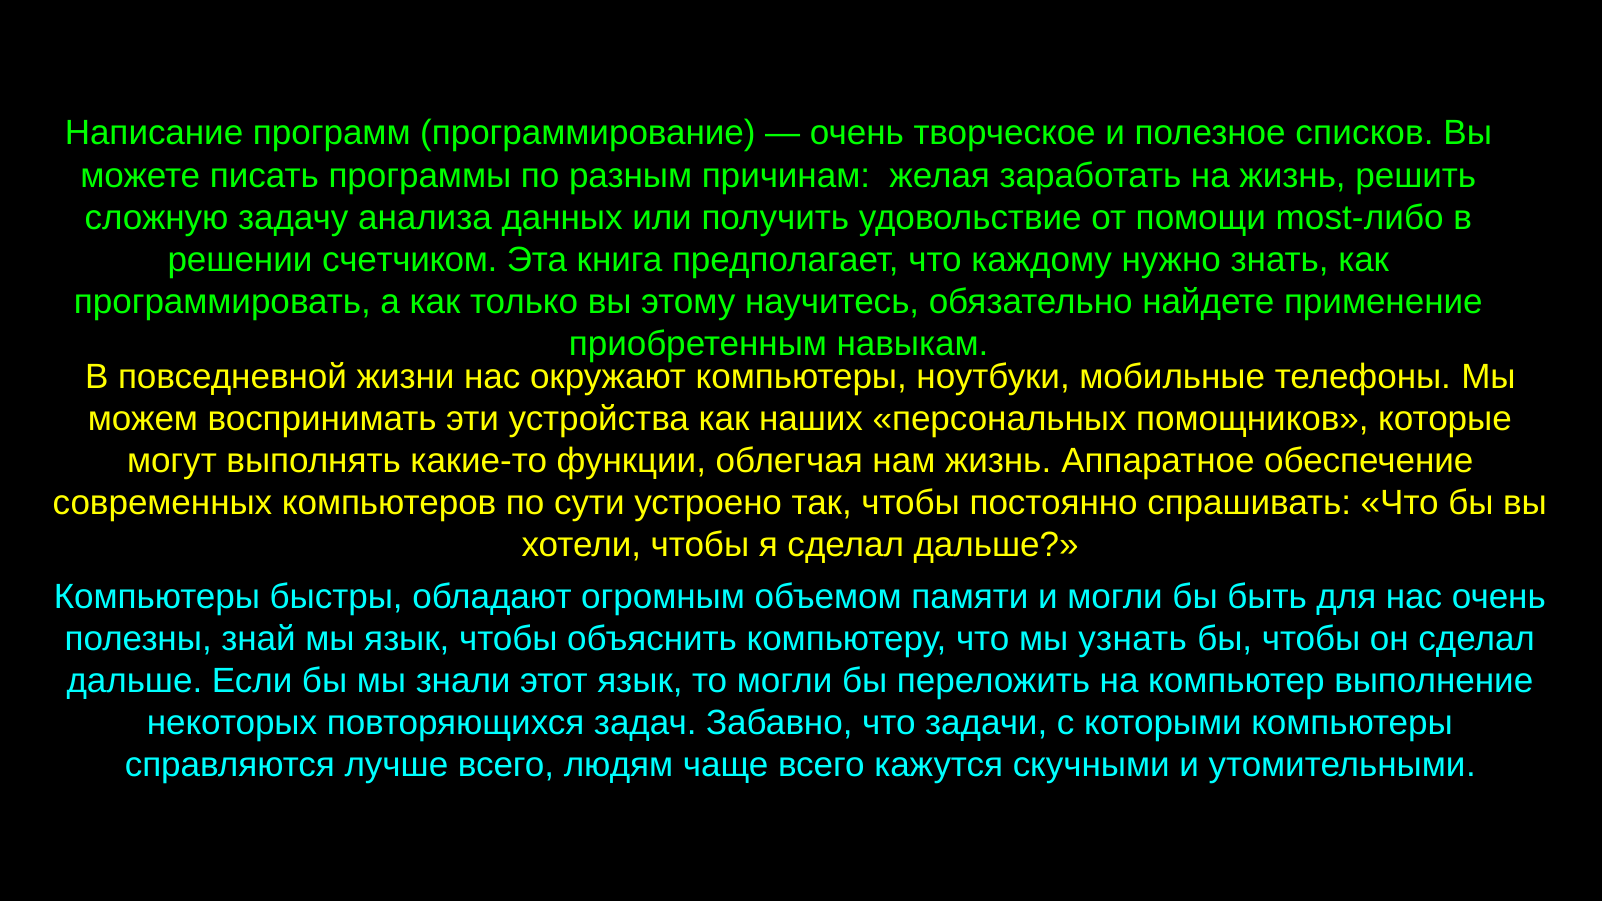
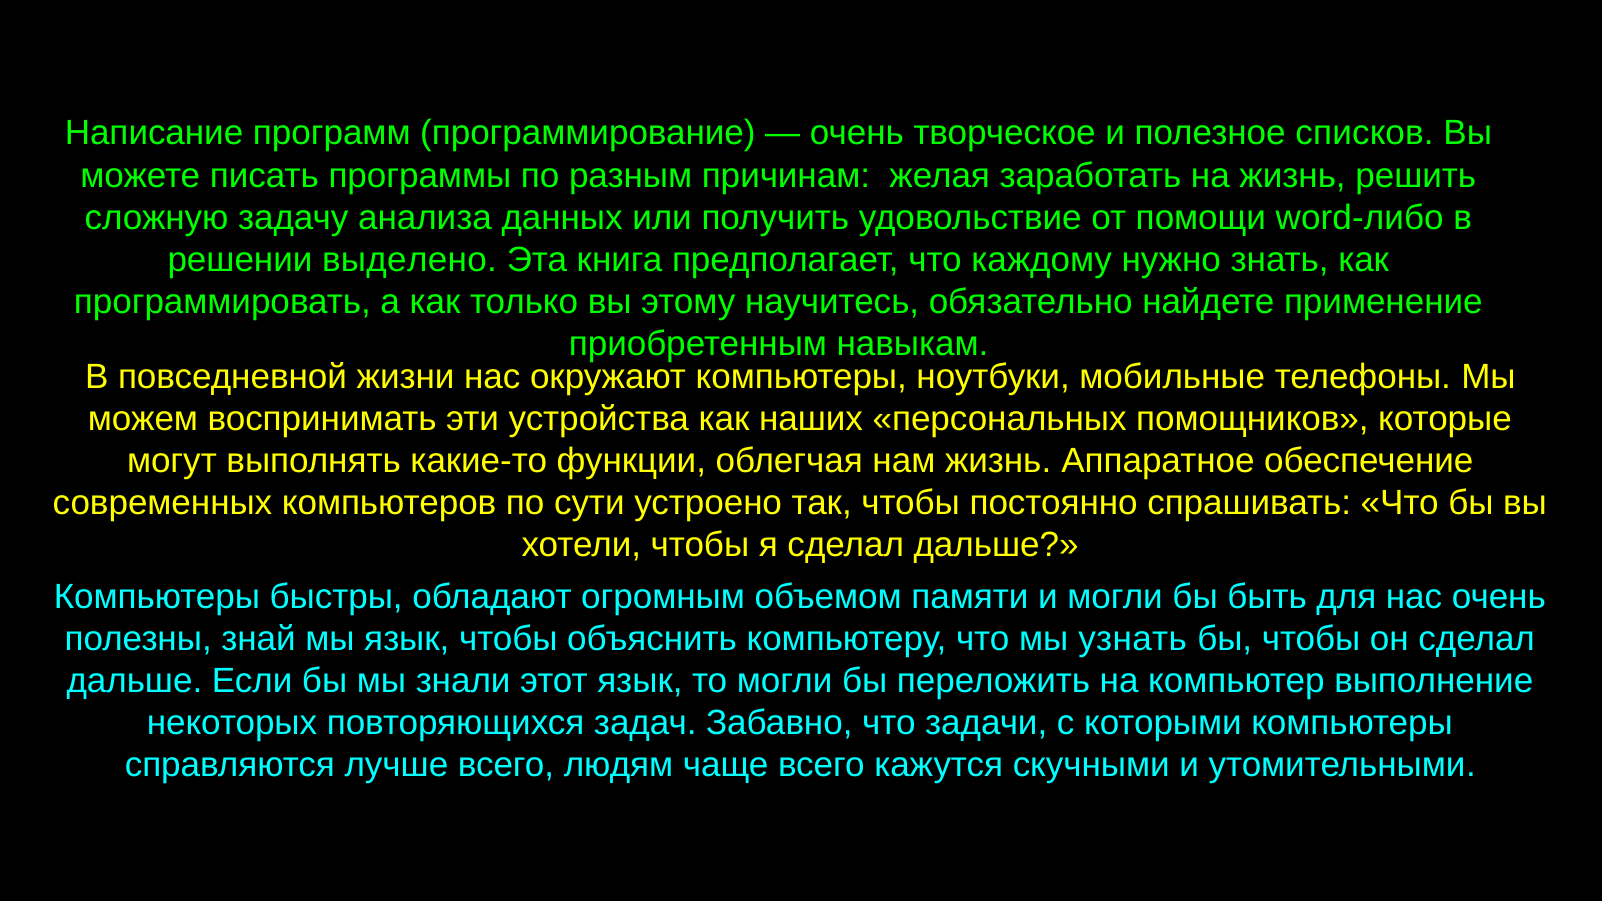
most-либо: most-либо -> word-либо (1360, 218)
счетчиком: счетчиком -> выделено (409, 260)
